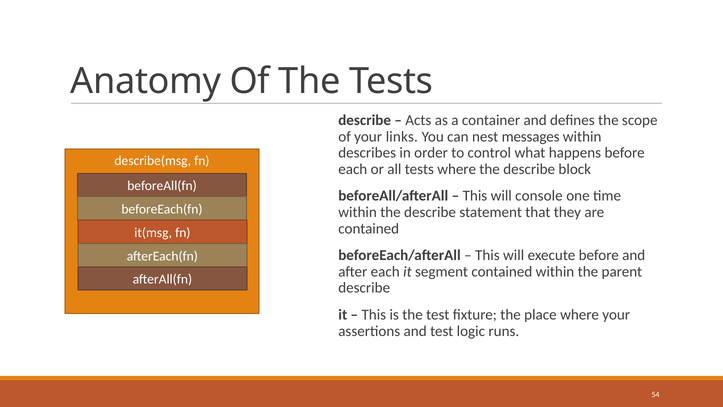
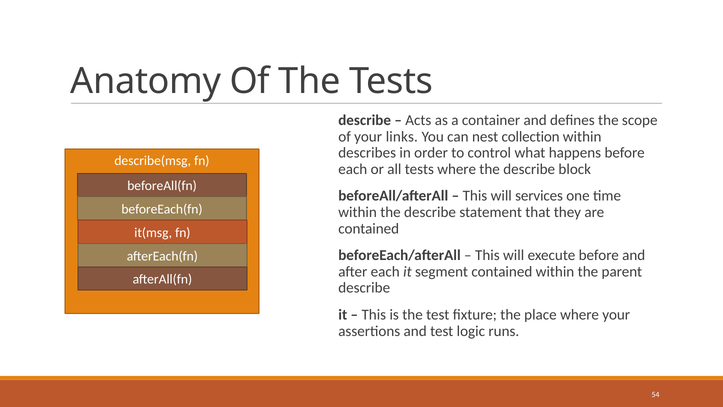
messages: messages -> collection (531, 136)
console: console -> services (539, 196)
